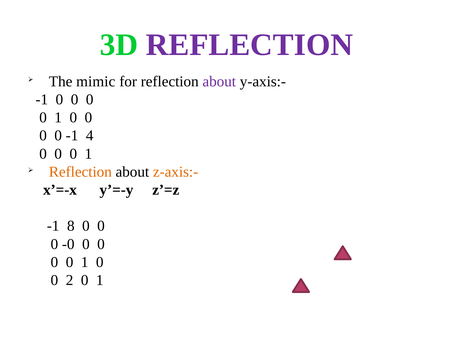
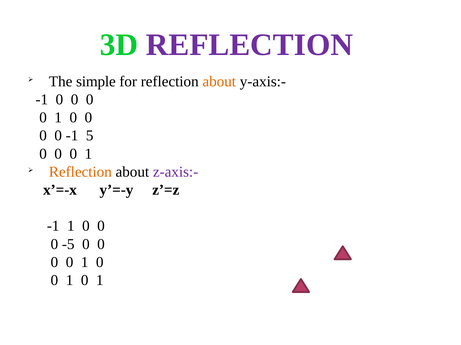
mimic: mimic -> simple (96, 82)
about colour: purple -> orange (219, 82)
4: 4 -> 5 (90, 136)
z-axis:- colour: orange -> purple (176, 172)
-1 8: 8 -> 1 (71, 226)
-0: -0 -> -5 (68, 245)
2: 2 -> 1 (70, 281)
